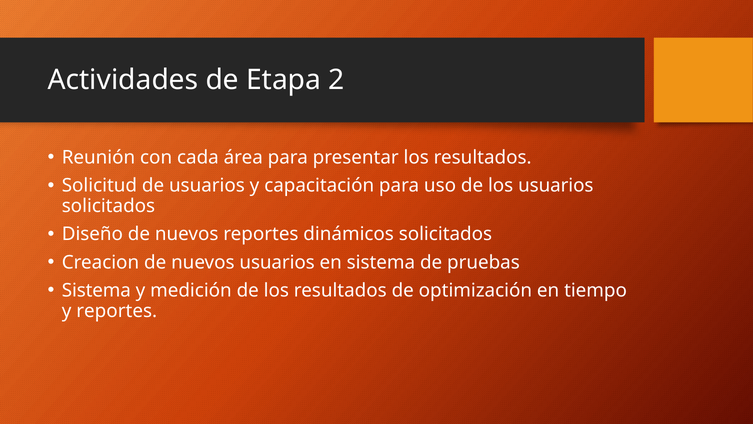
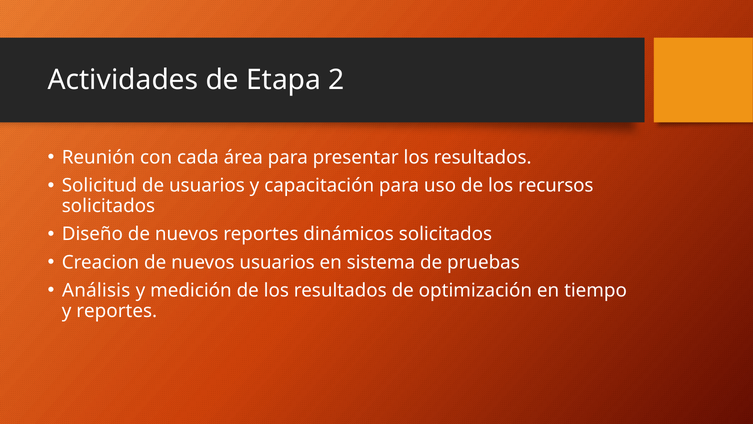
los usuarios: usuarios -> recursos (556, 185)
Sistema: Sistema -> Análisis (96, 290)
